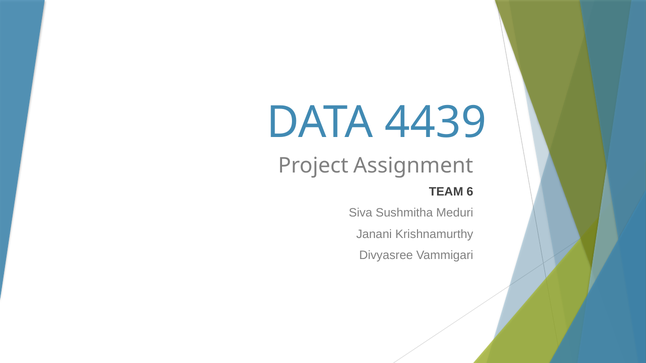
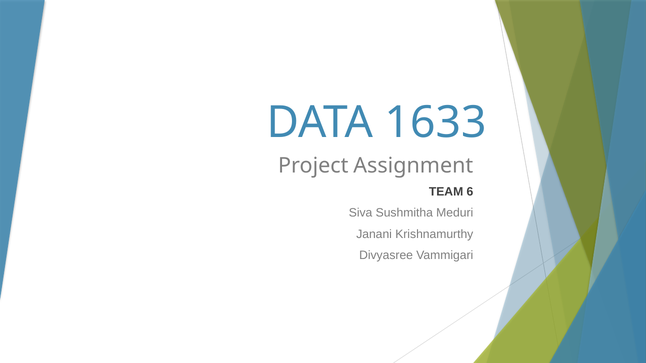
4439: 4439 -> 1633 (436, 123)
